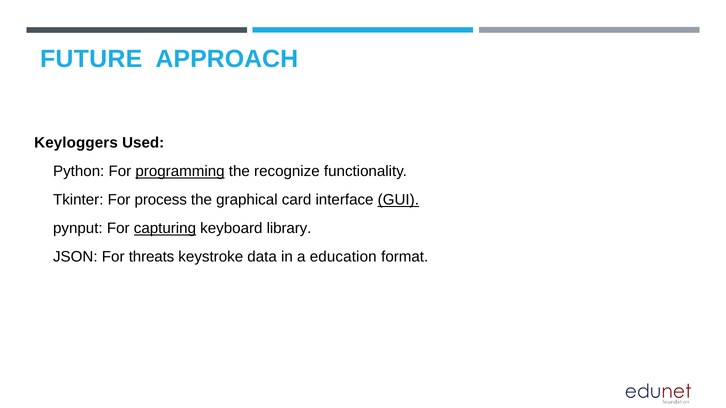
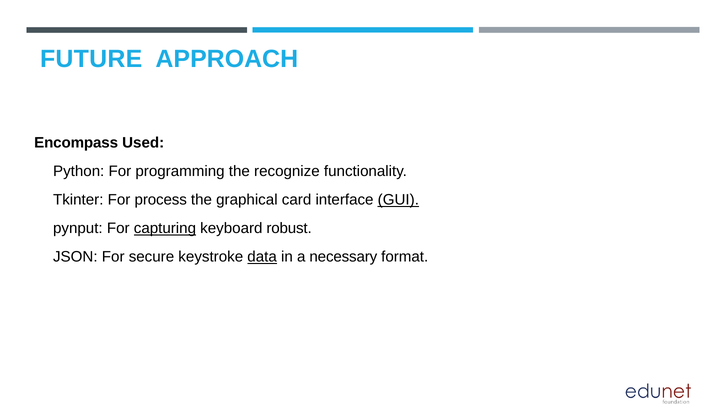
Keyloggers: Keyloggers -> Encompass (76, 143)
programming underline: present -> none (180, 172)
library: library -> robust (289, 229)
threats: threats -> secure (151, 257)
data underline: none -> present (262, 257)
education: education -> necessary (343, 257)
